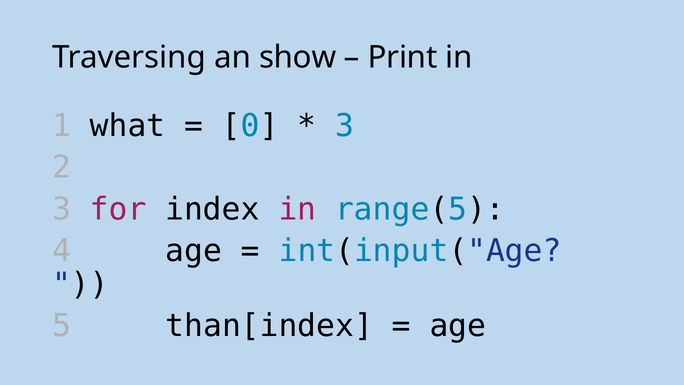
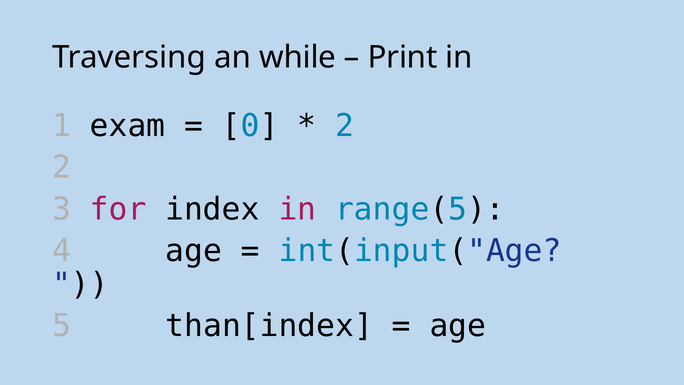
show: show -> while (298, 57)
what: what -> exam (128, 126)
3: 3 -> 2 (345, 126)
